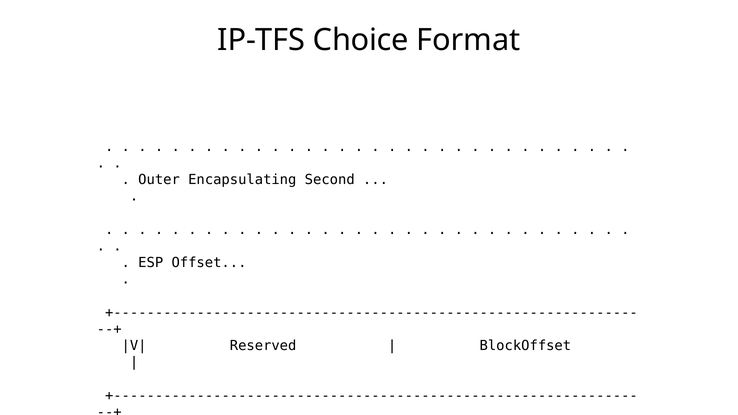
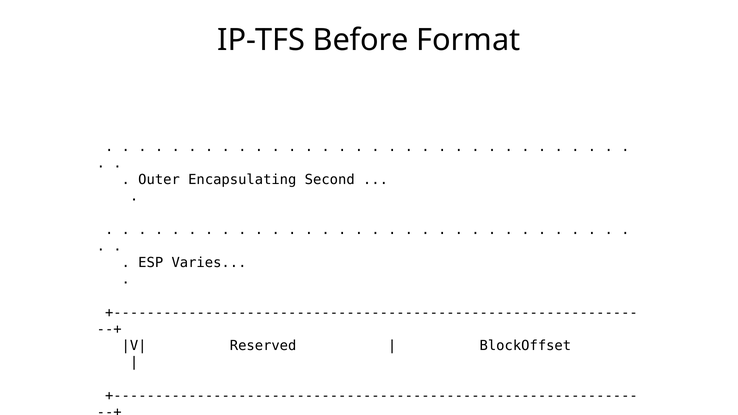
Choice: Choice -> Before (361, 40)
Offset: Offset -> Varies (209, 263)
